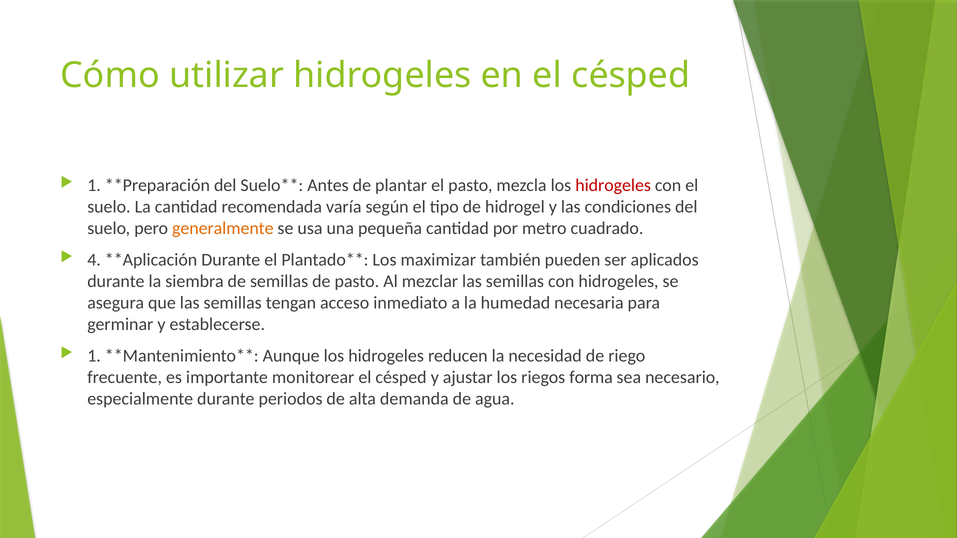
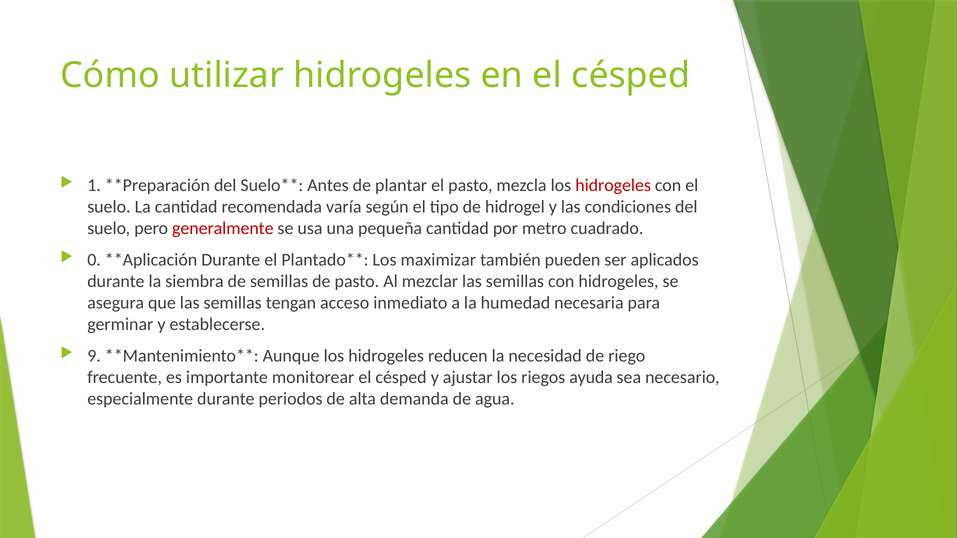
generalmente colour: orange -> red (223, 228)
4: 4 -> 0 (94, 260)
1: 1 -> 9 (94, 356)
forma: forma -> ayuda (591, 377)
